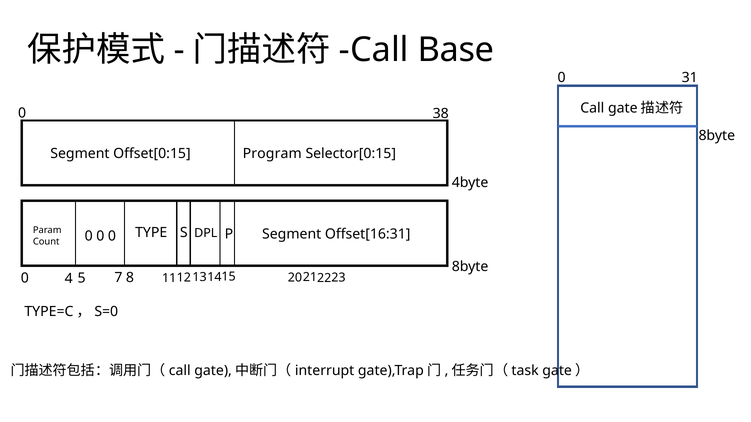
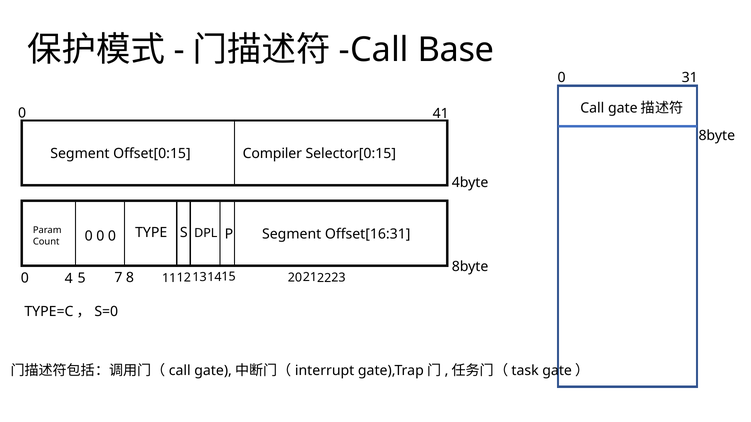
38: 38 -> 41 (441, 114)
Program: Program -> Compiler (272, 154)
